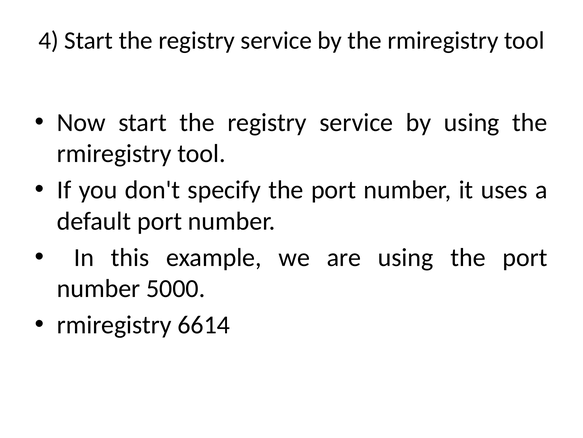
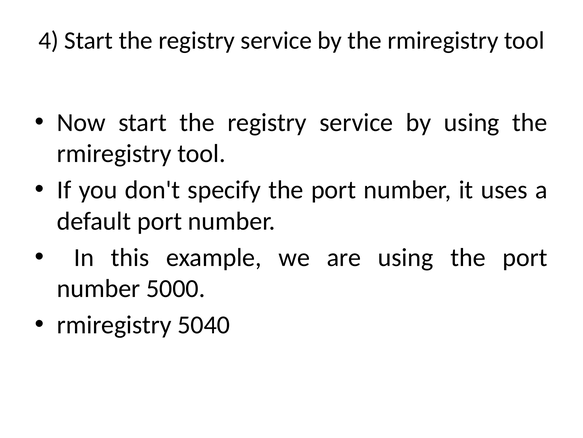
6614: 6614 -> 5040 (204, 324)
